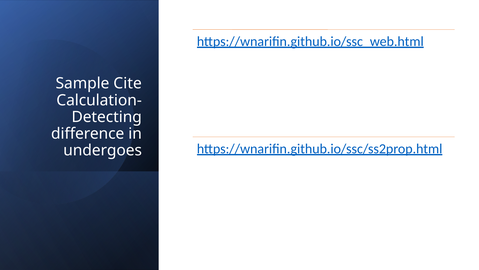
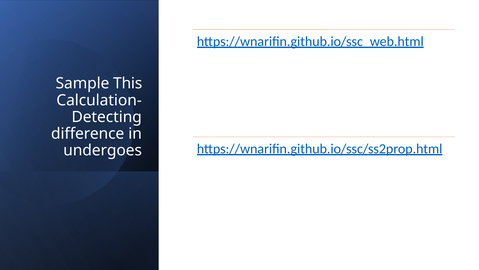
Cite: Cite -> This (128, 83)
